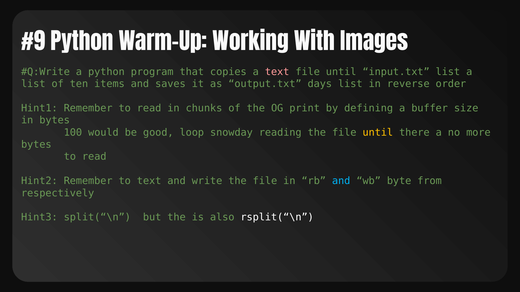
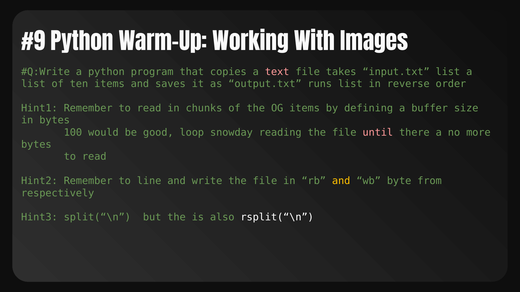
until: until -> takes (341, 72)
days: days -> runs (320, 84)
OG print: print -> items (305, 108)
until colour: yellow -> pink (378, 133)
to text: text -> line (149, 181)
and colour: light blue -> yellow (341, 181)
